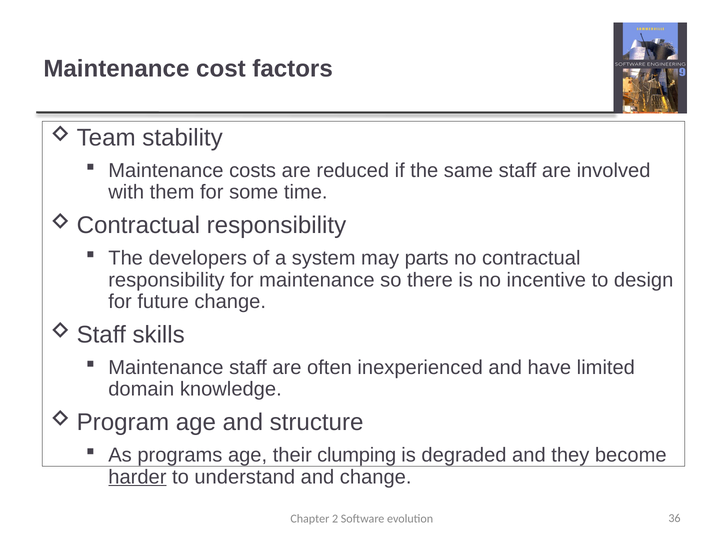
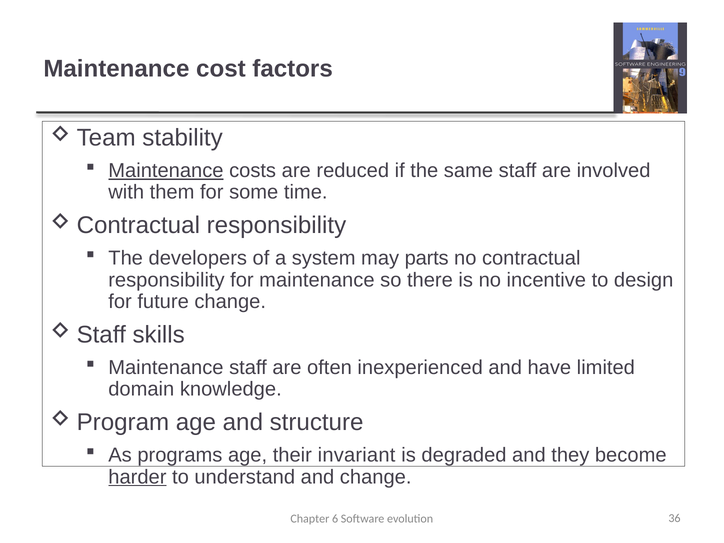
Maintenance underline: none -> present (166, 171)
clumping: clumping -> invariant (357, 455)
2: 2 -> 6 (335, 519)
